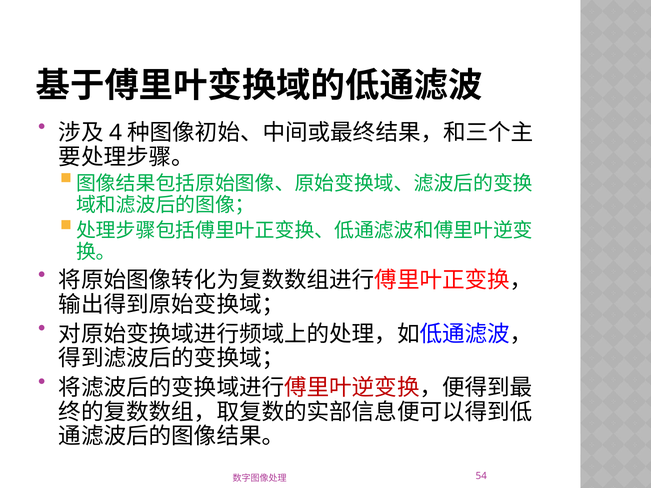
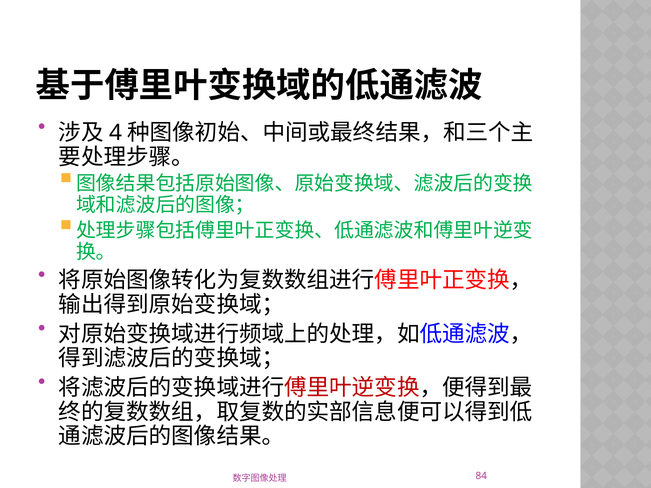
54: 54 -> 84 (481, 476)
